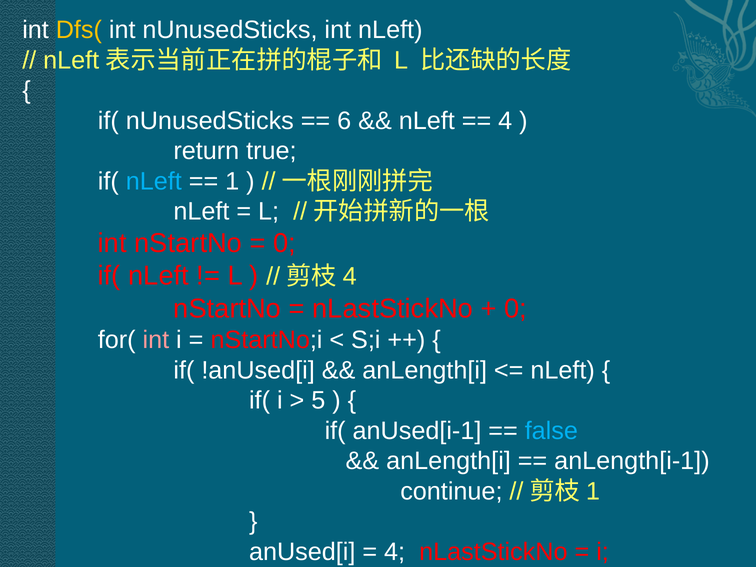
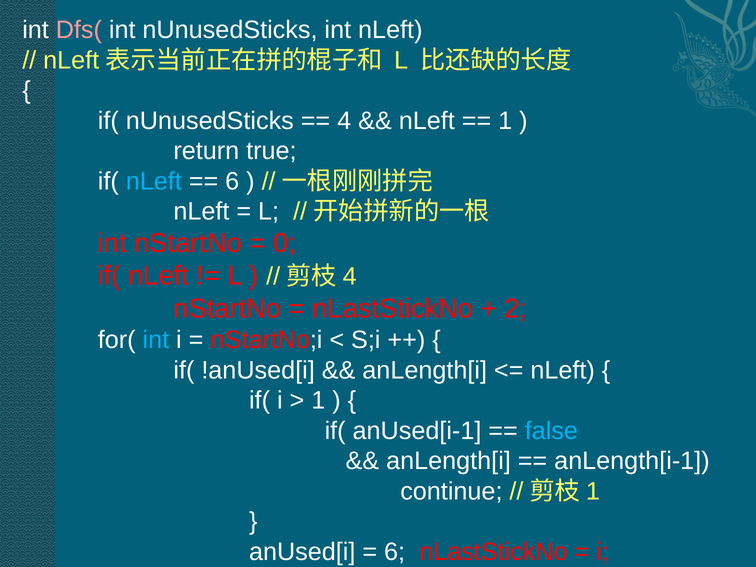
Dfs( colour: yellow -> pink (79, 30)
6: 6 -> 4 (344, 121)
4: 4 -> 1 (505, 121)
1: 1 -> 6 (232, 181)
0: 0 -> 2 (516, 309)
int colour: pink -> light blue (156, 340)
5: 5 -> 1 (318, 401)
4: 4 -> 6 (395, 552)
